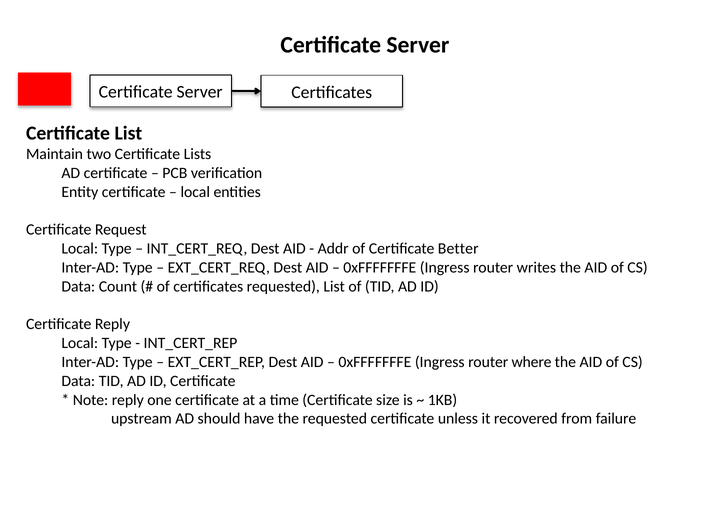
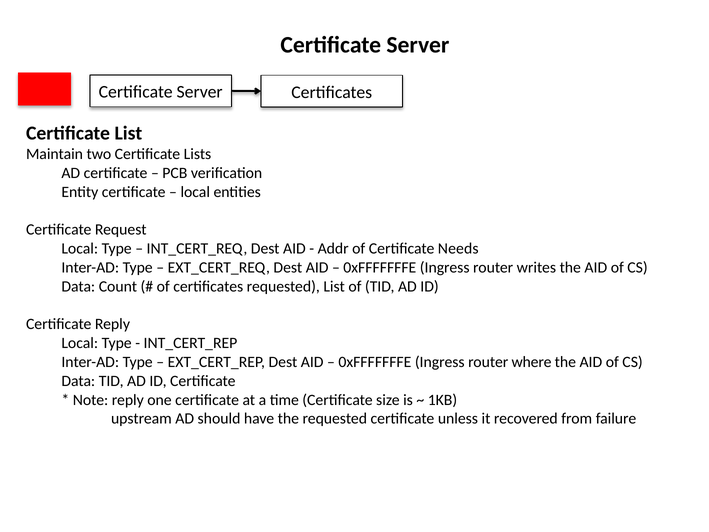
Better: Better -> Needs (458, 249)
